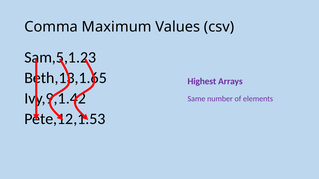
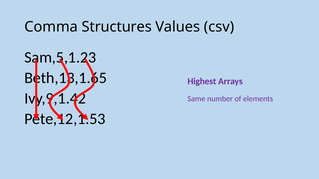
Maximum: Maximum -> Structures (117, 27)
